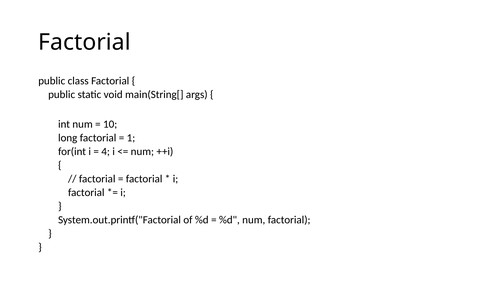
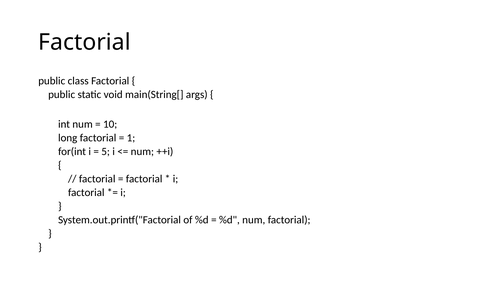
4: 4 -> 5 (106, 152)
